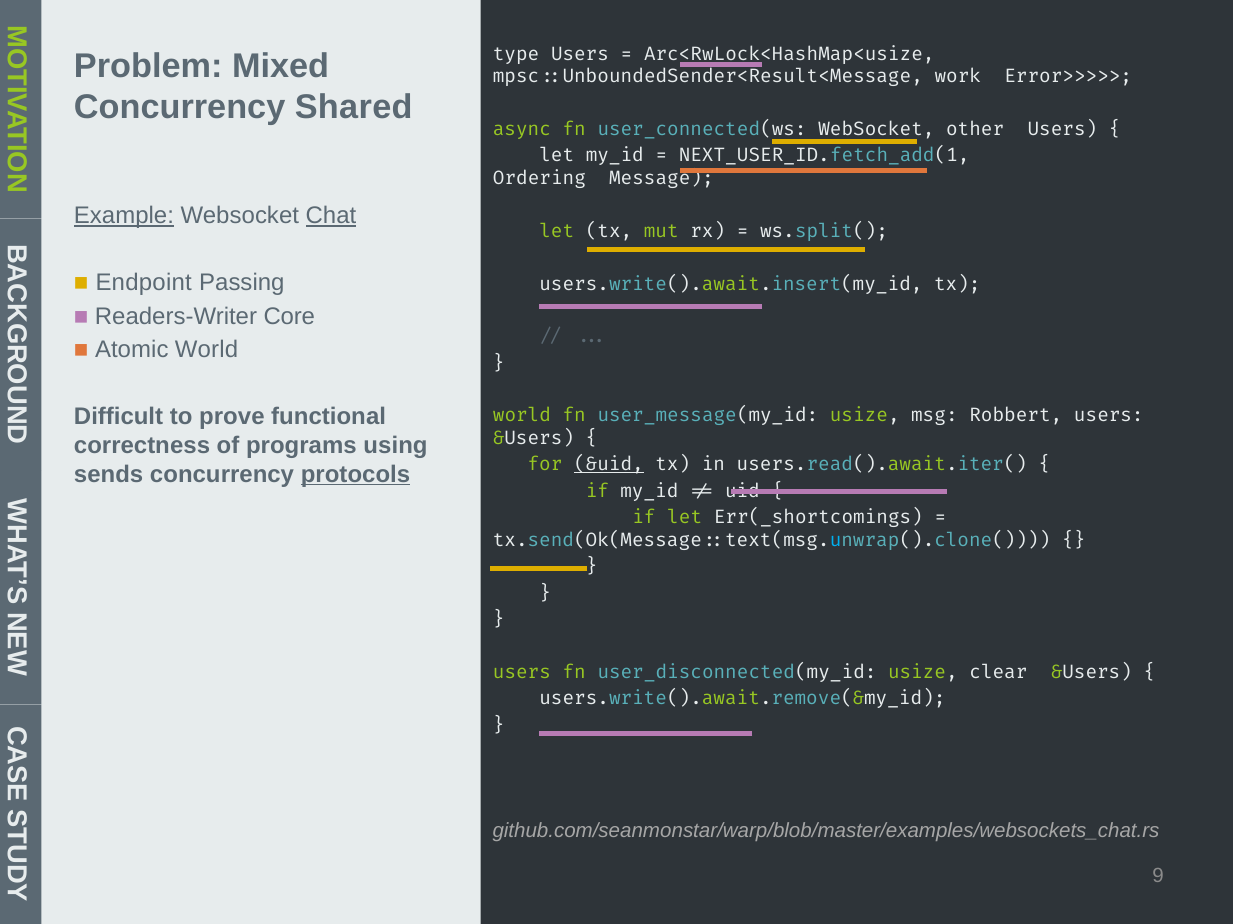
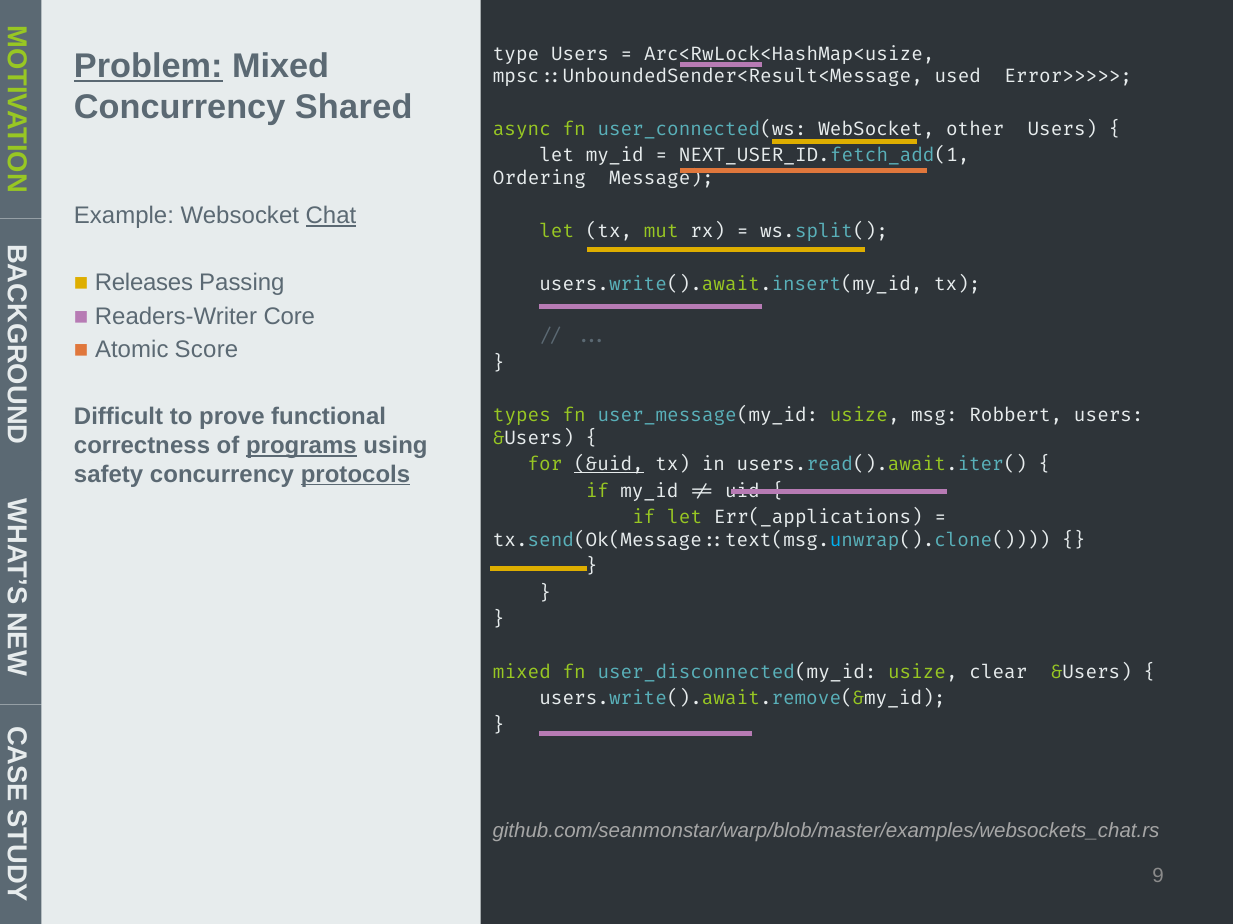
Problem underline: none -> present (148, 66)
work::Error>>>>>: work::Error>>>>> -> used::Error>>>>> (1033, 77)
Example underline: present -> none (124, 216)
Endpoint: Endpoint -> Releases (144, 283)
Atomic World: World -> Score (207, 350)
world: world -> types (522, 416)
programs underline: none -> present (301, 446)
sends: sends -> safety (109, 475)
Err(_shortcomings: Err(_shortcomings -> Err(_applications (818, 518)
users: users -> mixed (522, 673)
